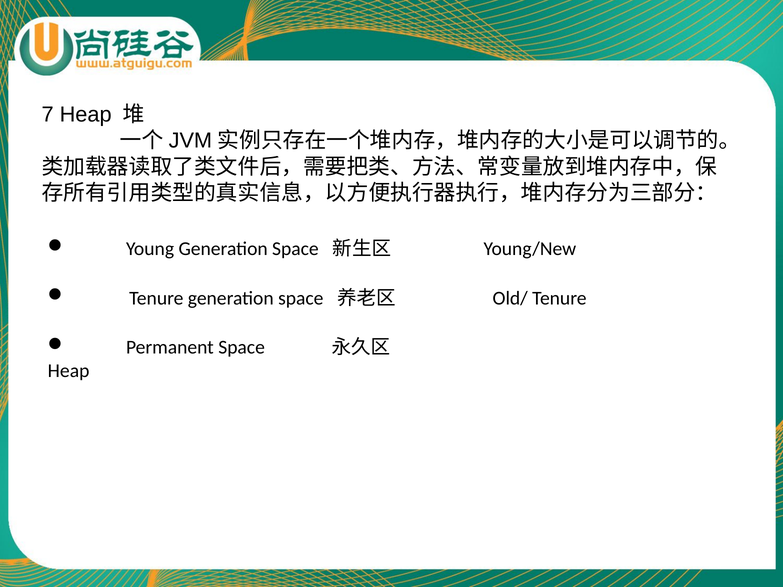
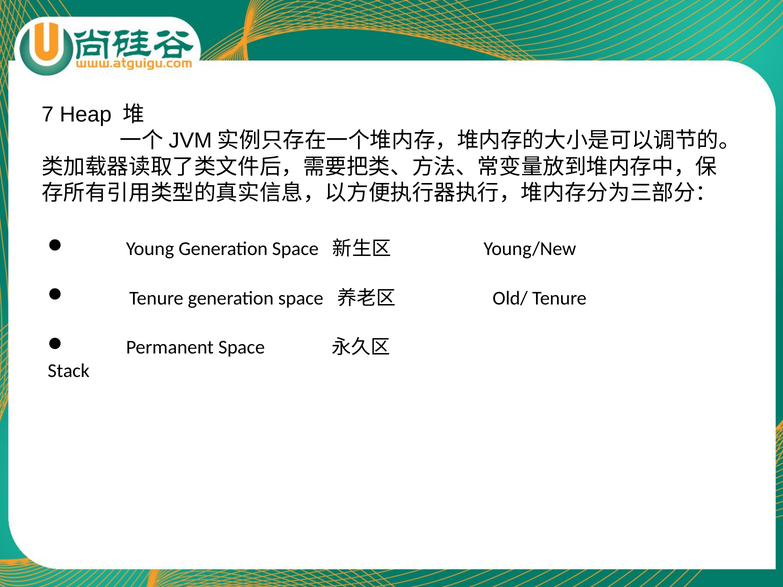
Heap: Heap -> Stack (69, 371)
